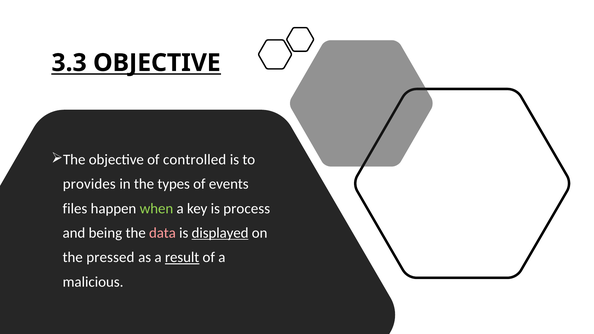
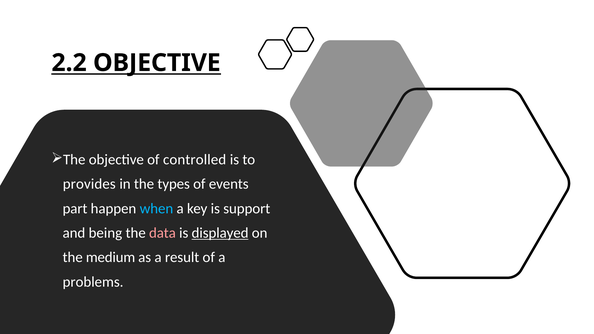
3.3: 3.3 -> 2.2 (69, 63)
files: files -> part (75, 209)
when colour: light green -> light blue (156, 209)
process: process -> support (247, 209)
pressed: pressed -> medium (111, 257)
result underline: present -> none (182, 257)
malicious: malicious -> problems (93, 282)
